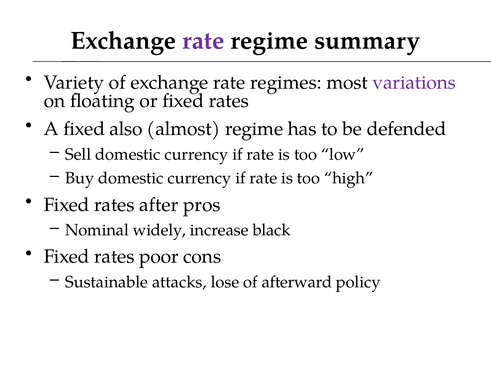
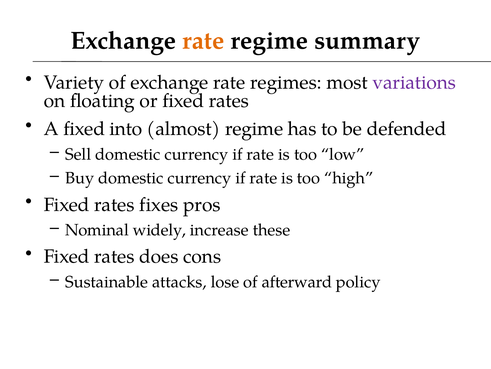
rate colour: purple -> orange (203, 41)
also: also -> into (126, 129)
after: after -> fixes (159, 204)
black: black -> these (272, 230)
poor: poor -> does (159, 256)
